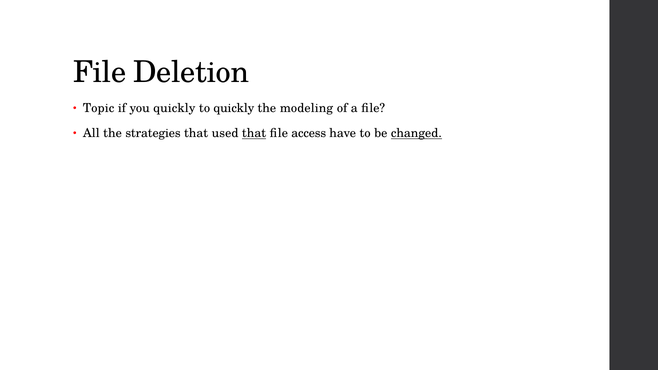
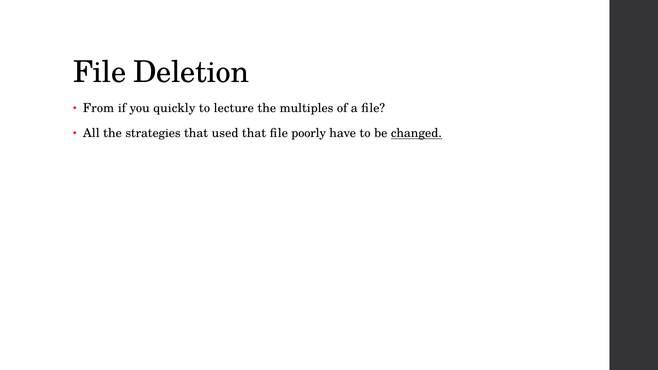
Topic: Topic -> From (99, 108)
to quickly: quickly -> lecture (234, 108)
modeling: modeling -> multiples (307, 108)
that underline: present -> none (254, 133)
access: access -> poorly (309, 133)
